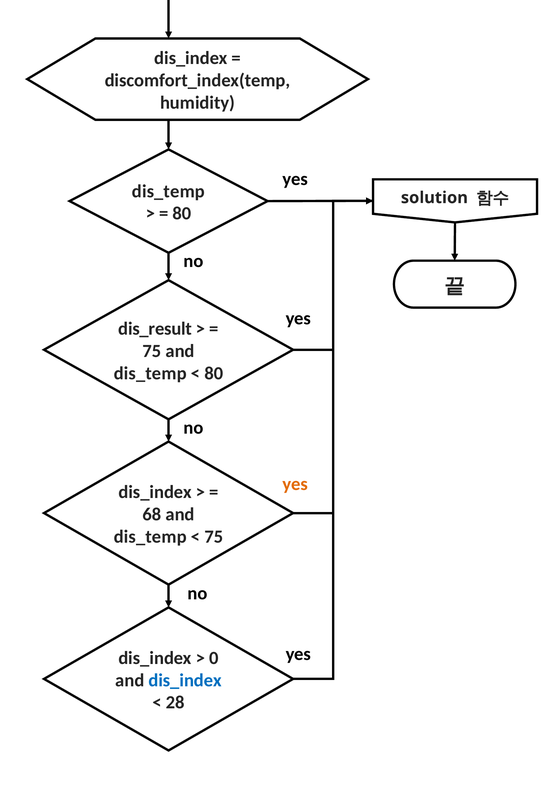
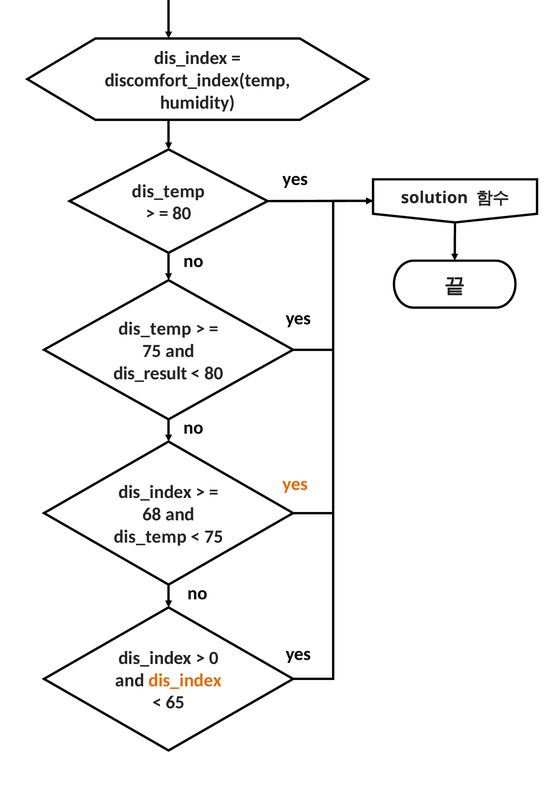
dis_result: dis_result -> dis_temp (155, 329)
dis_temp: dis_temp -> dis_result (150, 374)
dis_index colour: blue -> orange (185, 681)
28: 28 -> 65 (175, 703)
